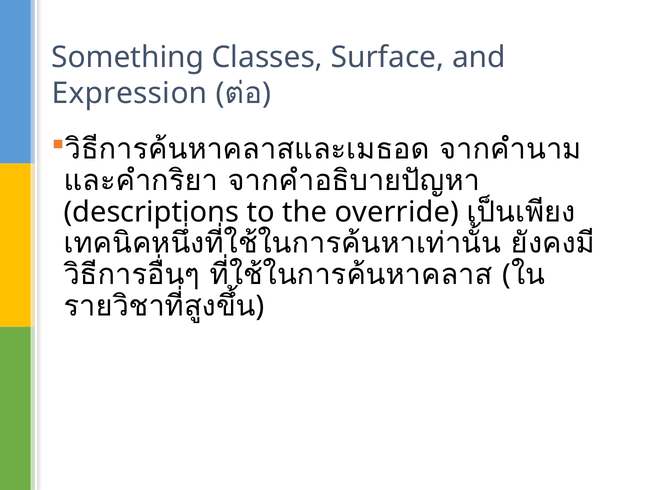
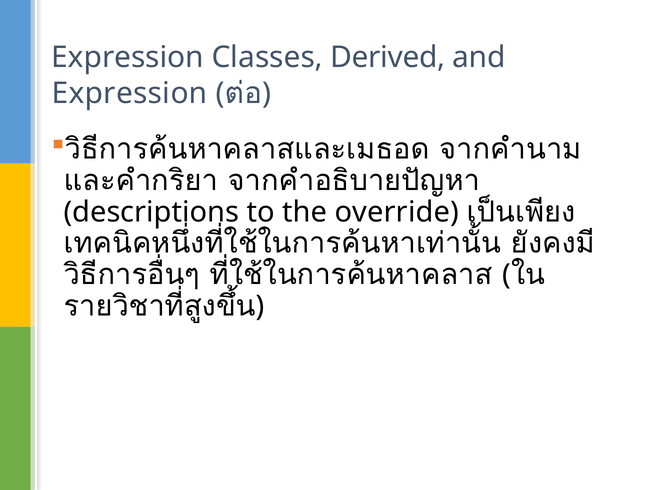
Something: Something -> Expression (128, 58)
Surface: Surface -> Derived (388, 58)
